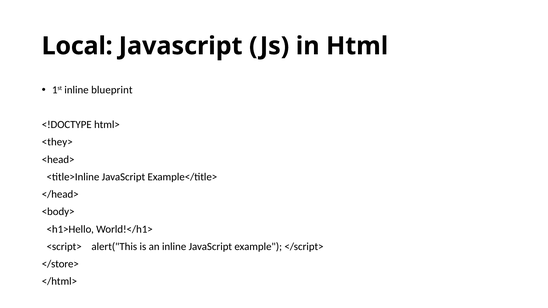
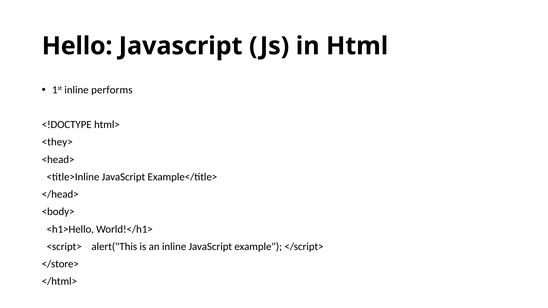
Local: Local -> Hello (77, 46)
blueprint: blueprint -> performs (112, 90)
